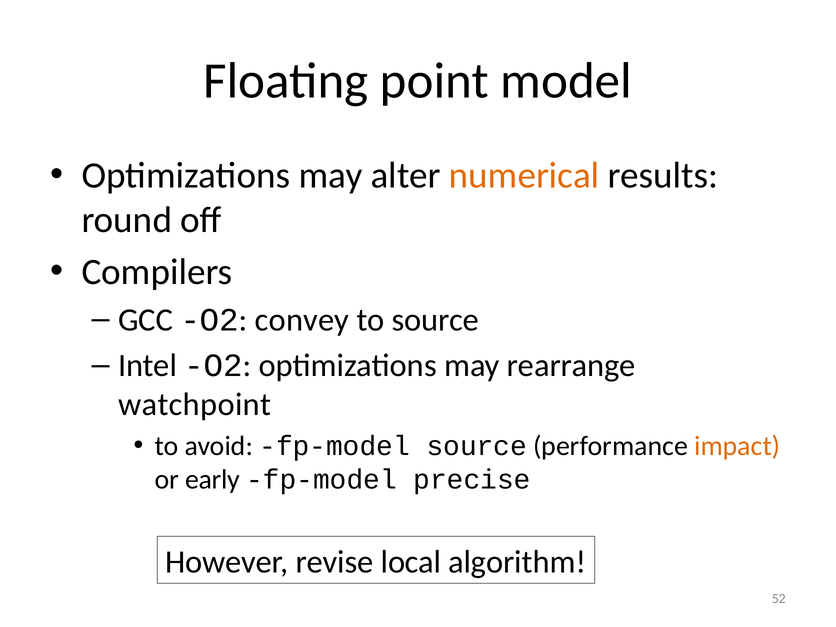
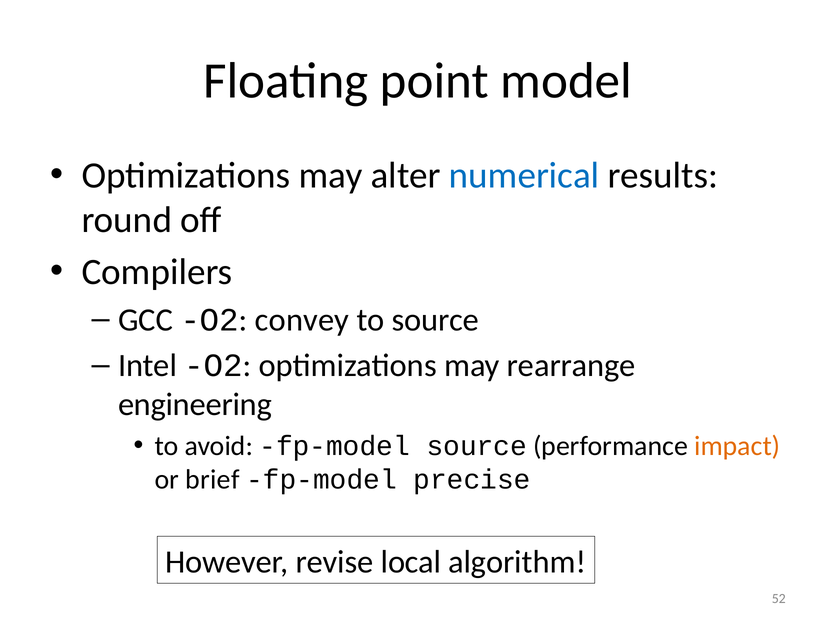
numerical colour: orange -> blue (524, 175)
watchpoint: watchpoint -> engineering (195, 405)
early: early -> brief (212, 480)
